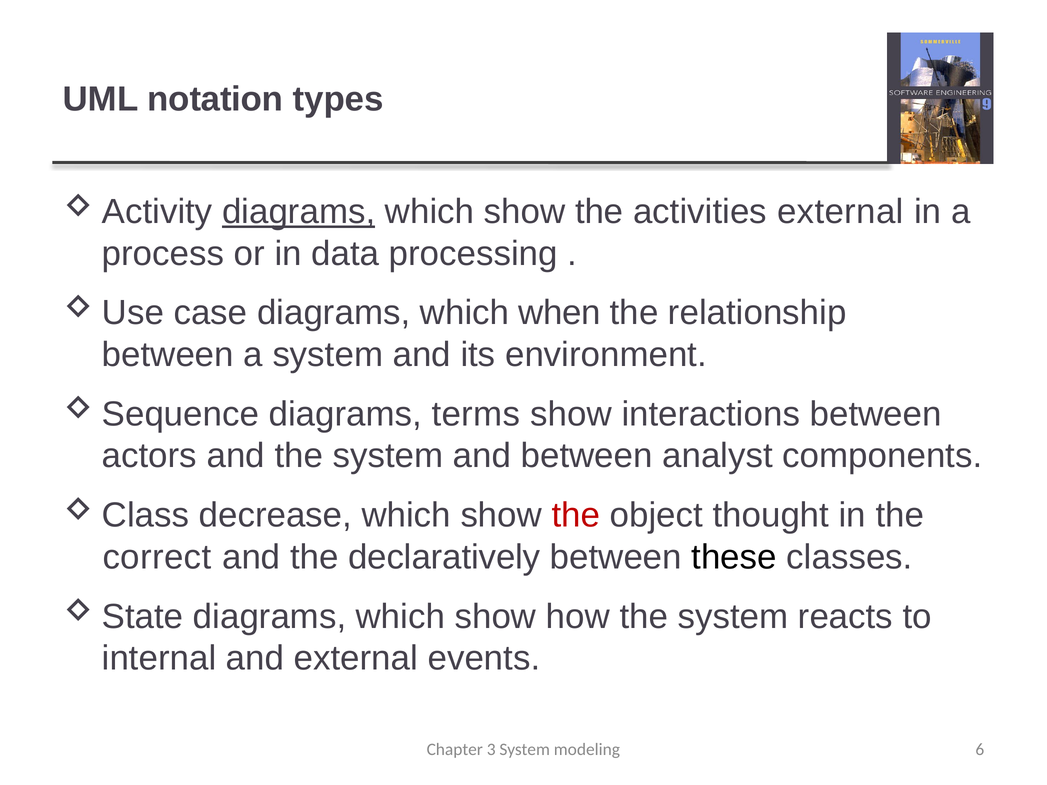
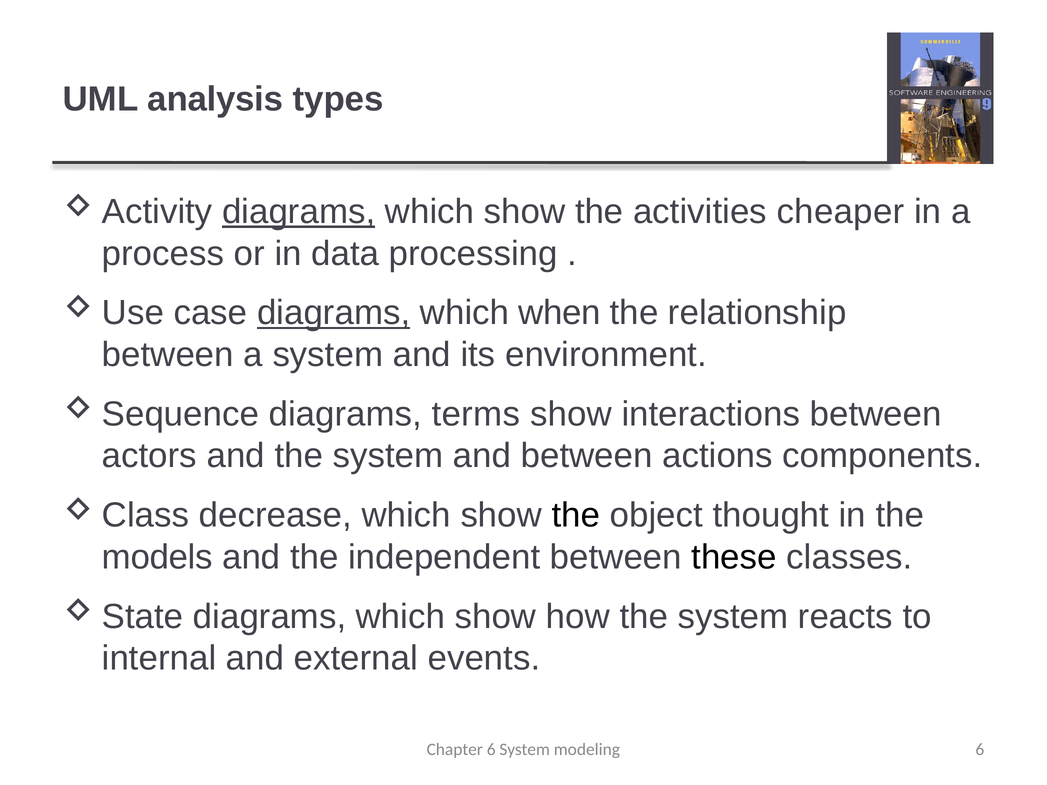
notation: notation -> analysis (215, 99)
activities external: external -> cheaper (840, 212)
diagrams underline: none -> present (334, 313)
analyst: analyst -> actions (718, 456)
the colour: red -> black (576, 515)
correct: correct -> models (157, 557)
declaratively: declaratively -> independent (444, 557)
Chapter 3: 3 -> 6 (491, 750)
